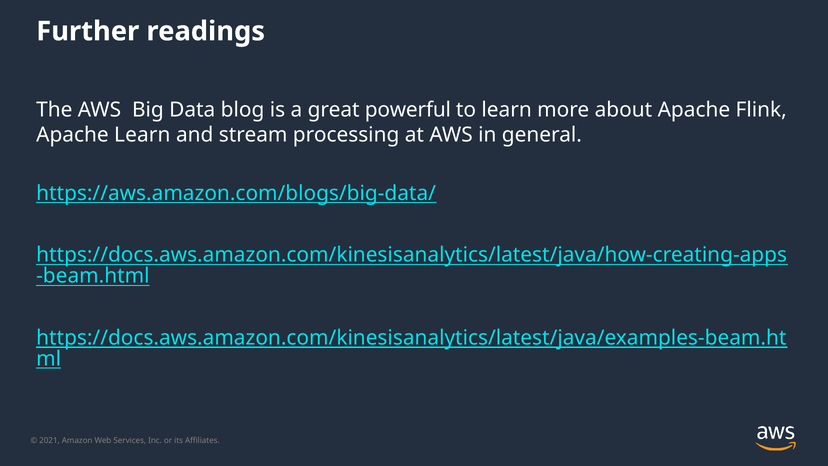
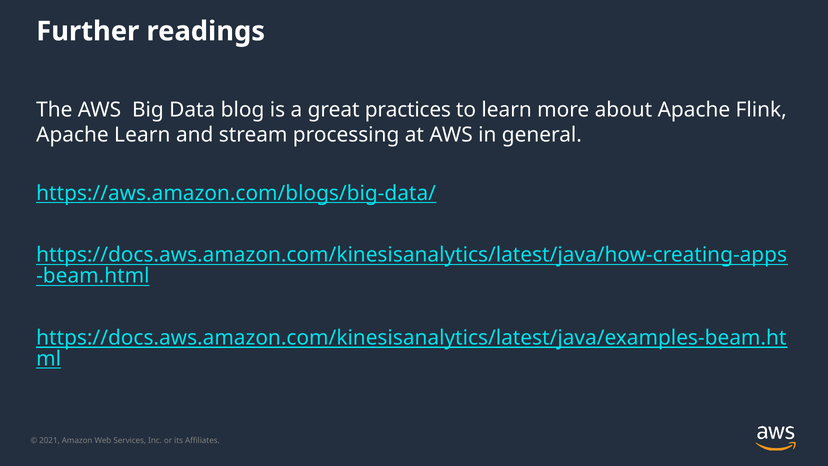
powerful: powerful -> practices (408, 110)
